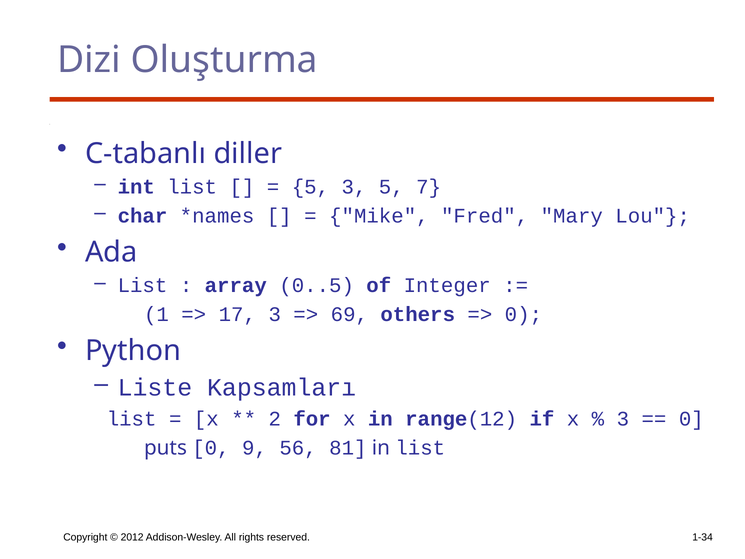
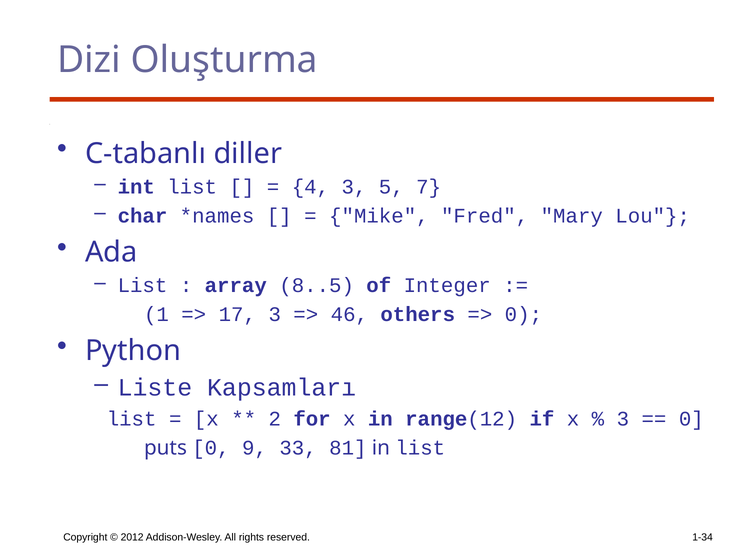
5: 5 -> 4 (310, 187)
0..5: 0..5 -> 8..5 (317, 285)
69: 69 -> 46 (349, 314)
56: 56 -> 33 (298, 448)
